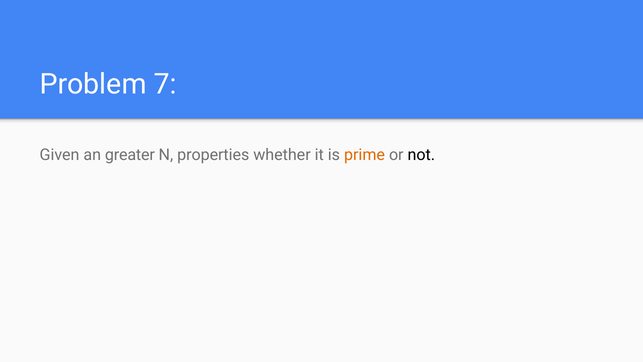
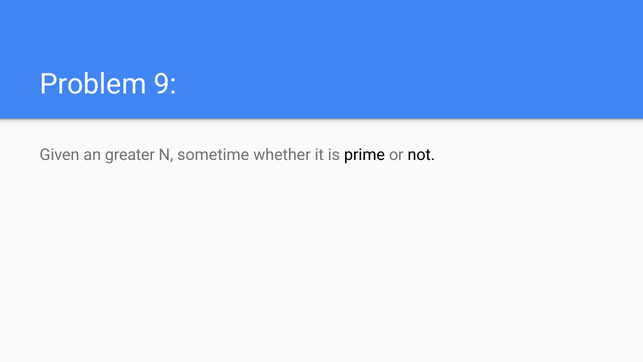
7: 7 -> 9 (165, 84)
properties: properties -> sometime (213, 155)
prime colour: orange -> black (365, 155)
